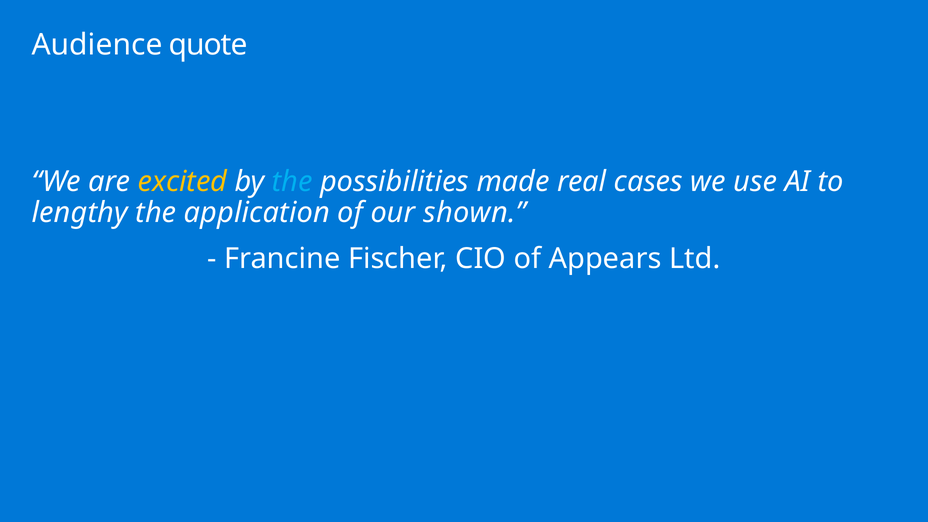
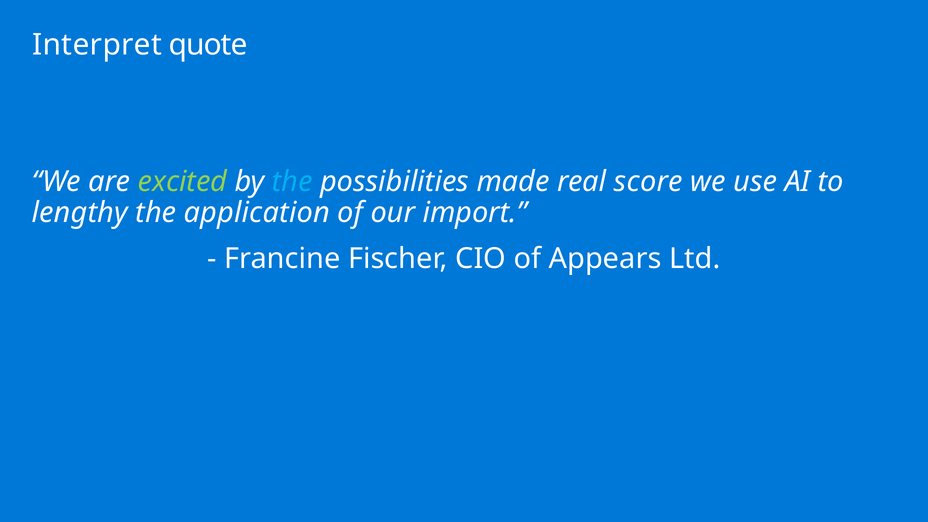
Audience: Audience -> Interpret (97, 45)
excited colour: yellow -> light green (182, 182)
cases: cases -> score (648, 182)
shown: shown -> import (475, 213)
